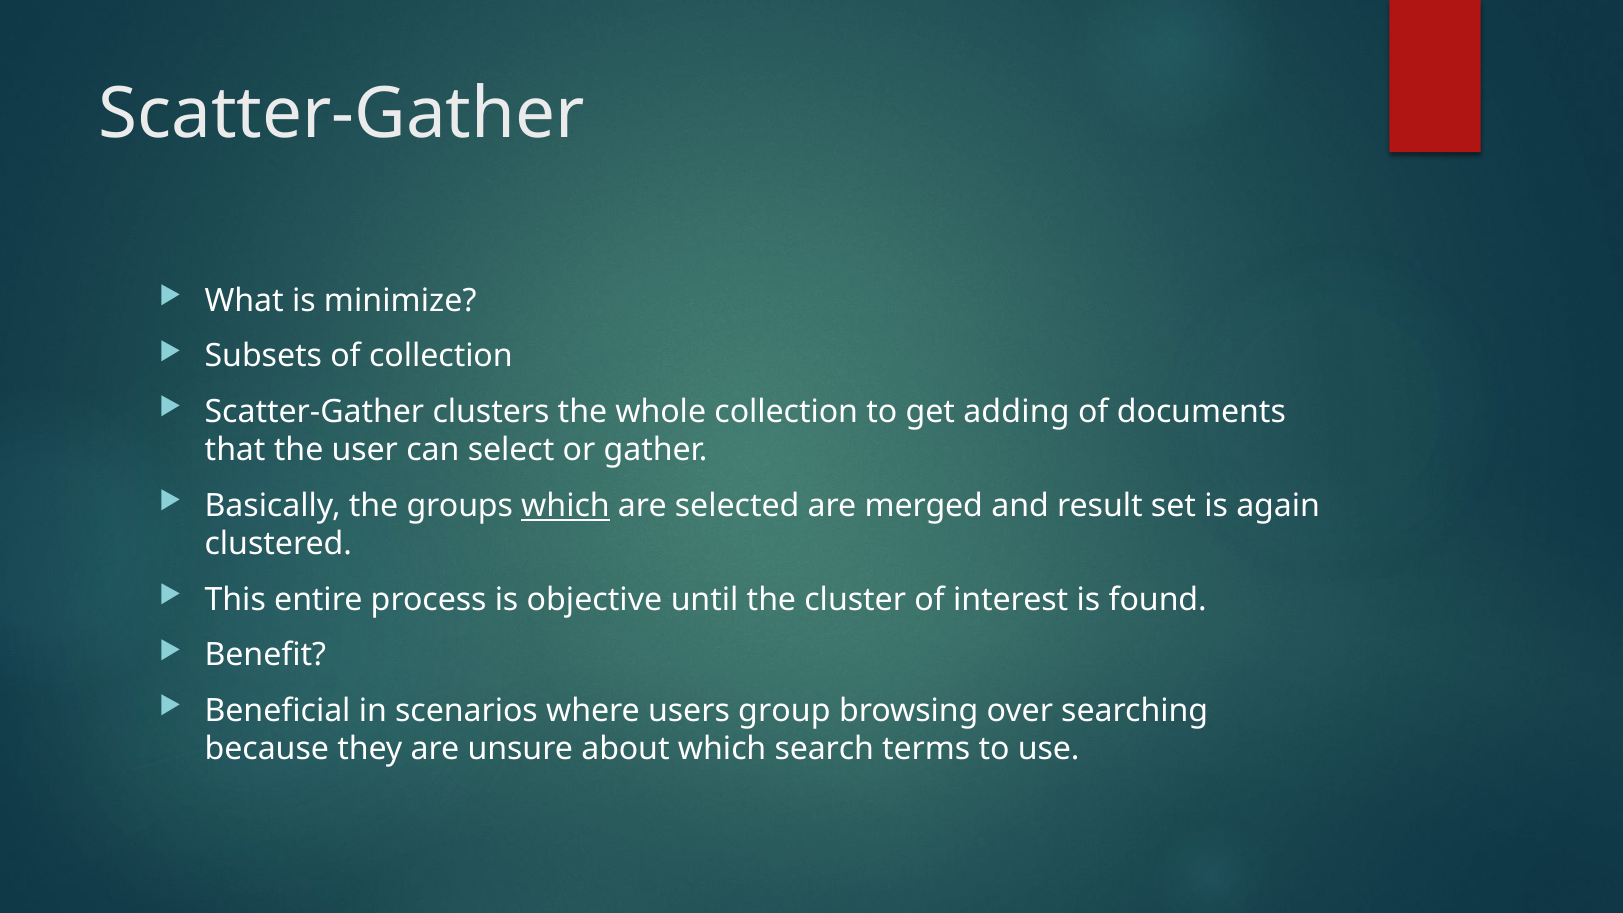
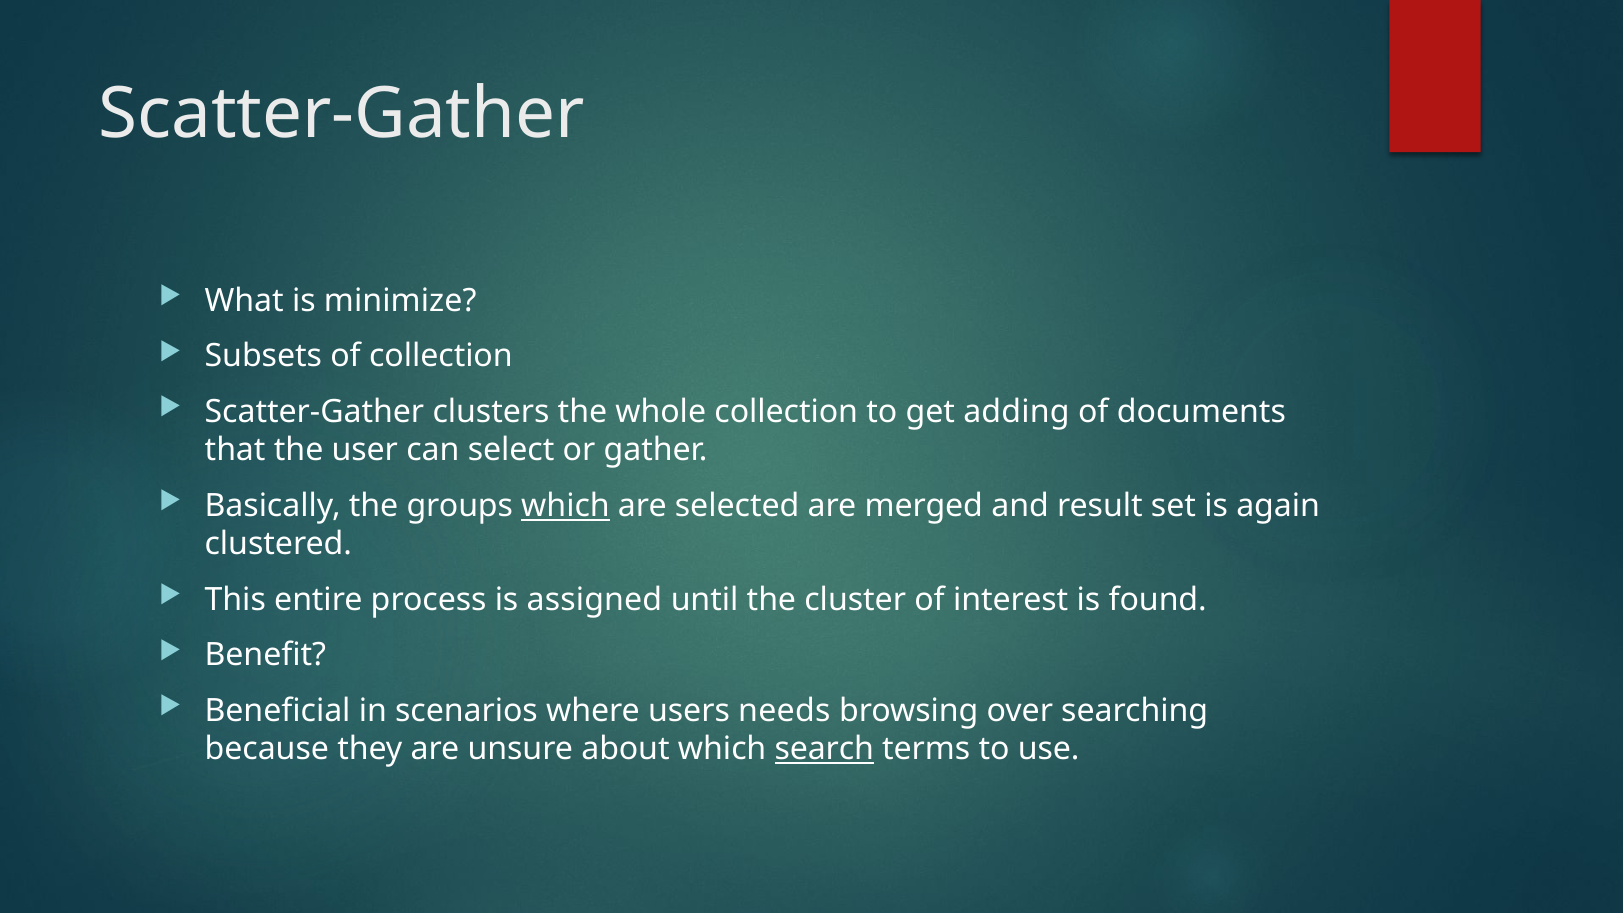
objective: objective -> assigned (594, 600)
group: group -> needs (784, 711)
search underline: none -> present (824, 749)
